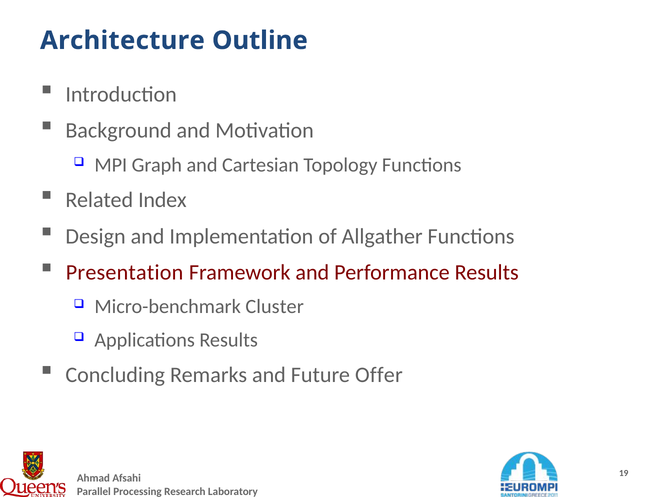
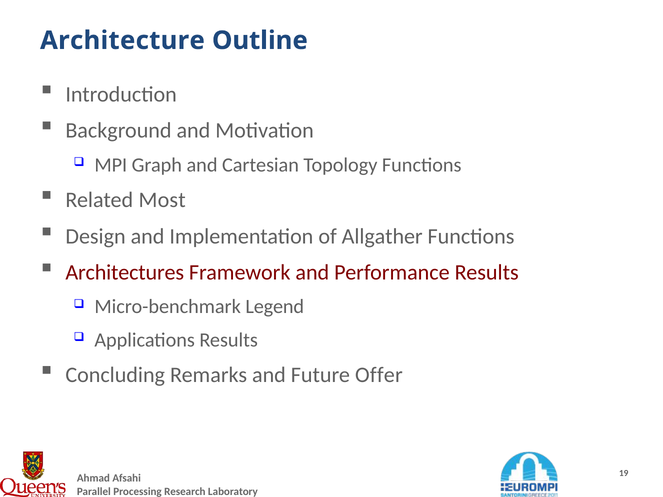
Index: Index -> Most (162, 200)
Presentation: Presentation -> Architectures (125, 273)
Cluster: Cluster -> Legend (275, 307)
